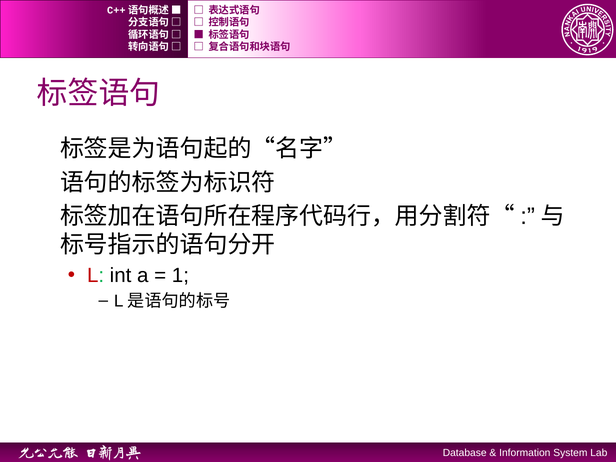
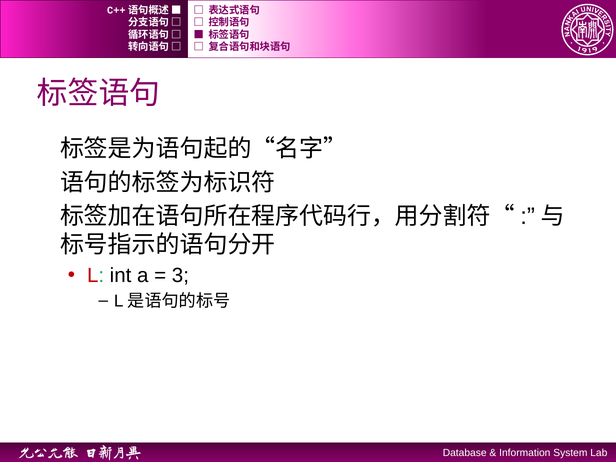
1: 1 -> 3 (180, 276)
